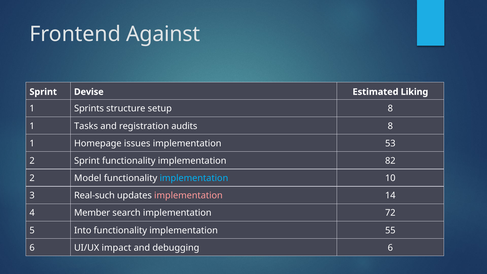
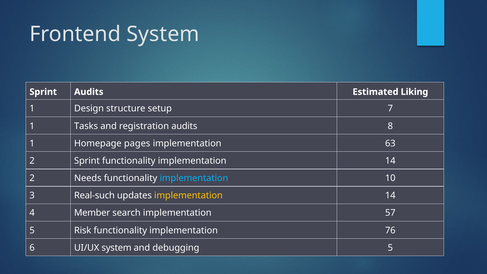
Frontend Against: Against -> System (163, 34)
Sprint Devise: Devise -> Audits (89, 92)
Sprints: Sprints -> Design (89, 109)
setup 8: 8 -> 7 (390, 109)
issues: issues -> pages (137, 143)
53: 53 -> 63 (390, 143)
functionality implementation 82: 82 -> 14 (390, 161)
Model: Model -> Needs (88, 178)
implementation colour: pink -> yellow (188, 195)
72: 72 -> 57 (390, 213)
Into: Into -> Risk (83, 230)
55: 55 -> 76 (390, 230)
UI/UX impact: impact -> system (117, 248)
debugging 6: 6 -> 5 (390, 248)
